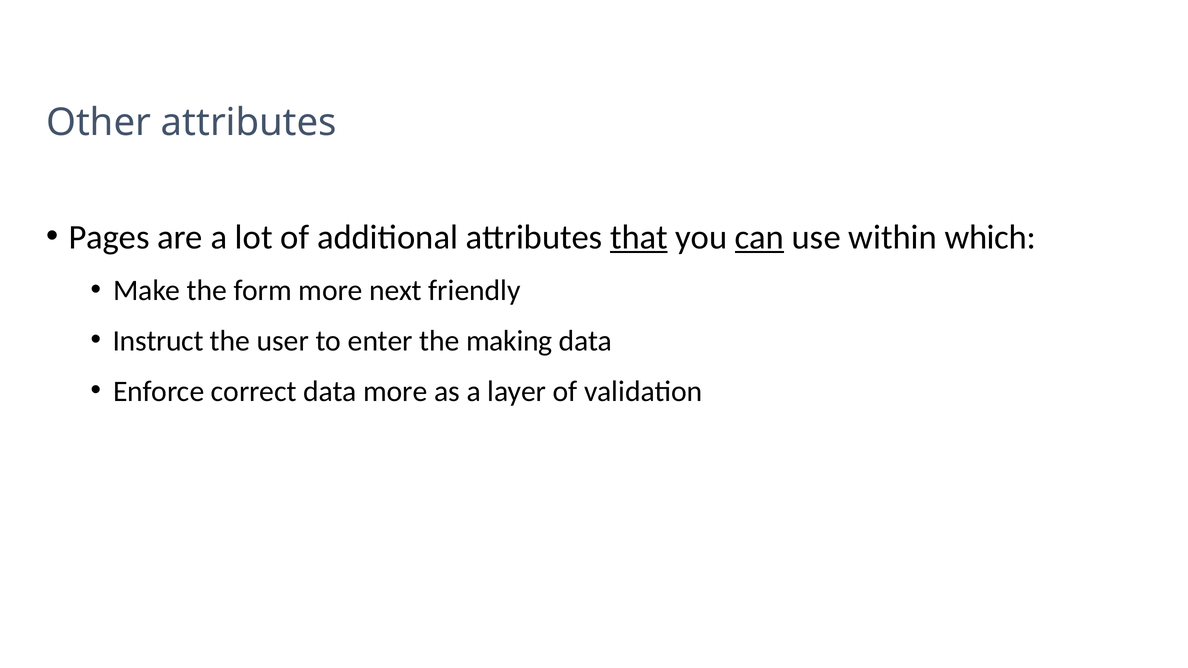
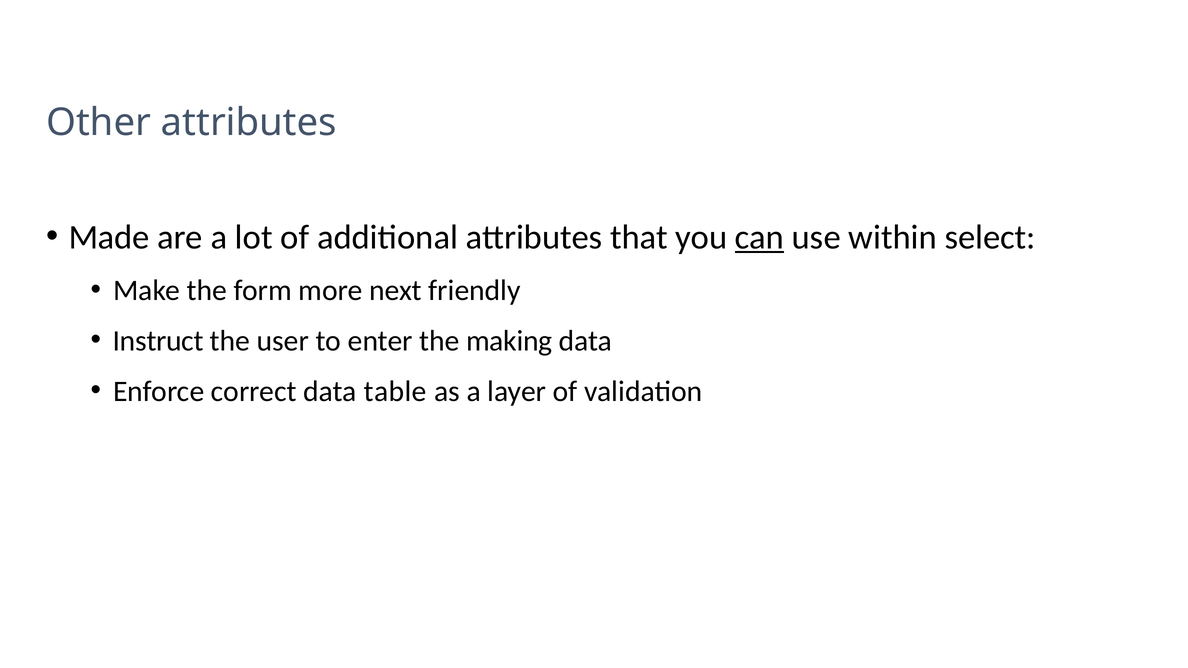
Pages: Pages -> Made (109, 237)
that underline: present -> none (639, 237)
which: which -> select (990, 237)
data more: more -> table (395, 391)
